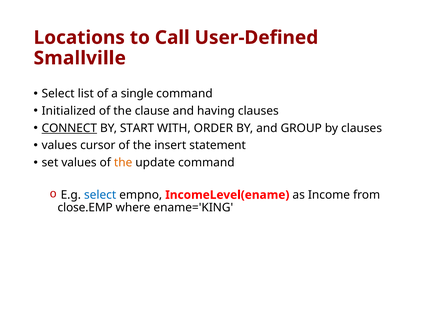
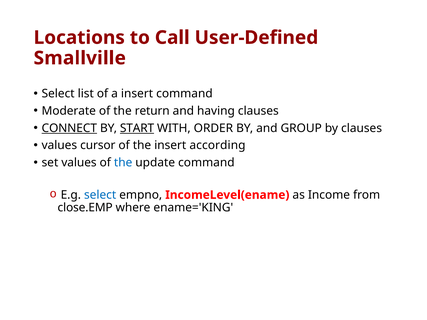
a single: single -> insert (137, 94)
Initialized: Initialized -> Moderate (69, 111)
clause: clause -> return (152, 111)
START underline: none -> present (137, 128)
statement: statement -> according (217, 146)
the colour: orange -> blue (123, 163)
